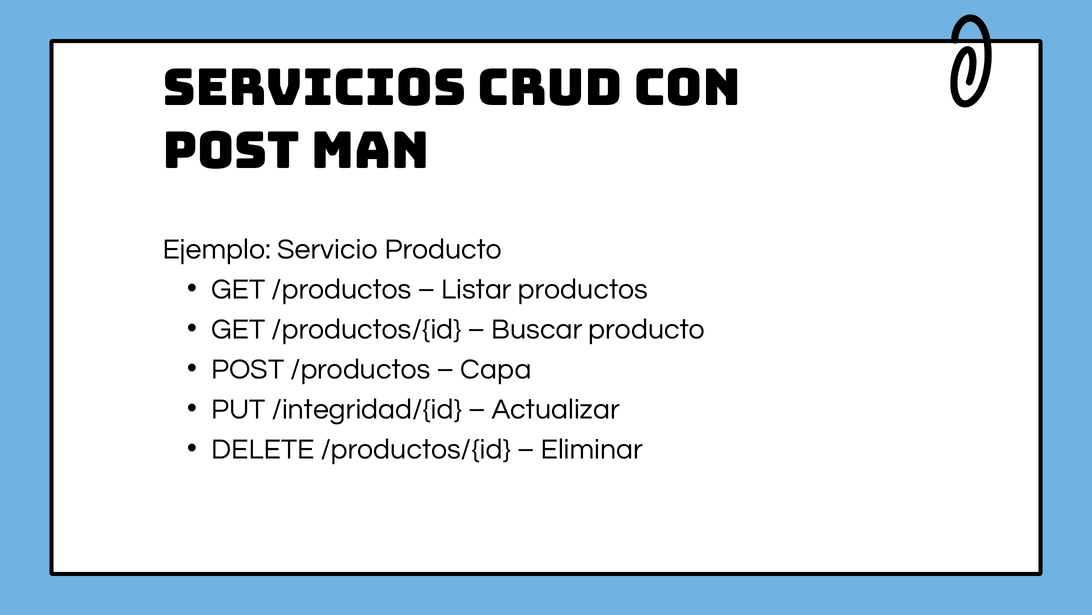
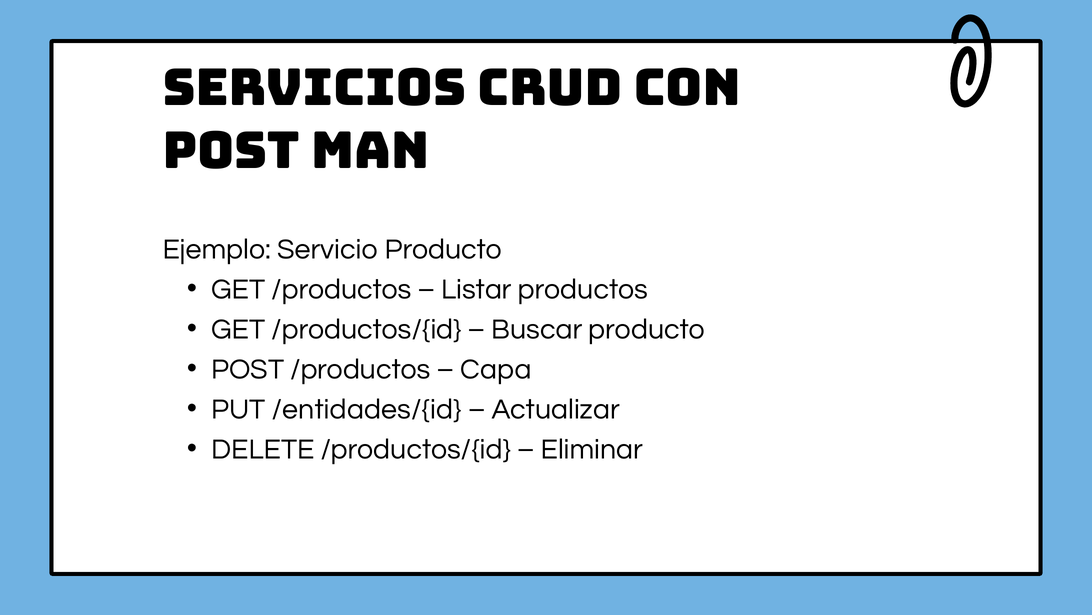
/integridad/{id: /integridad/{id -> /entidades/{id (367, 409)
